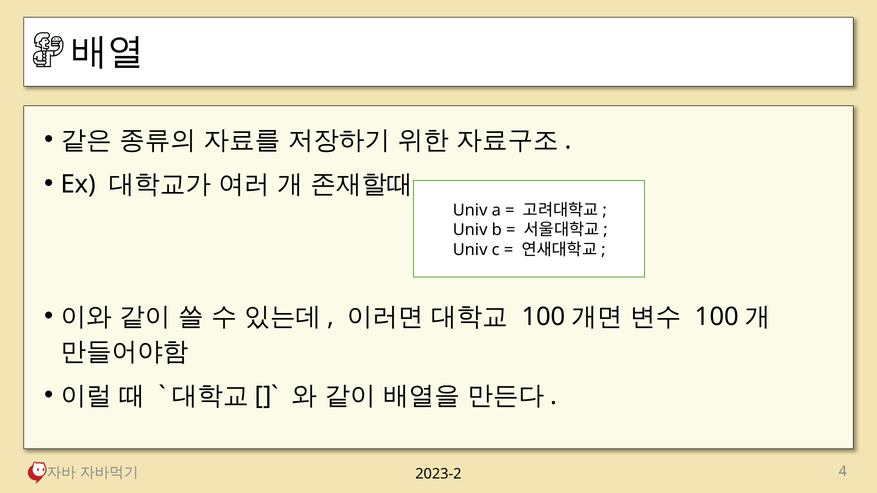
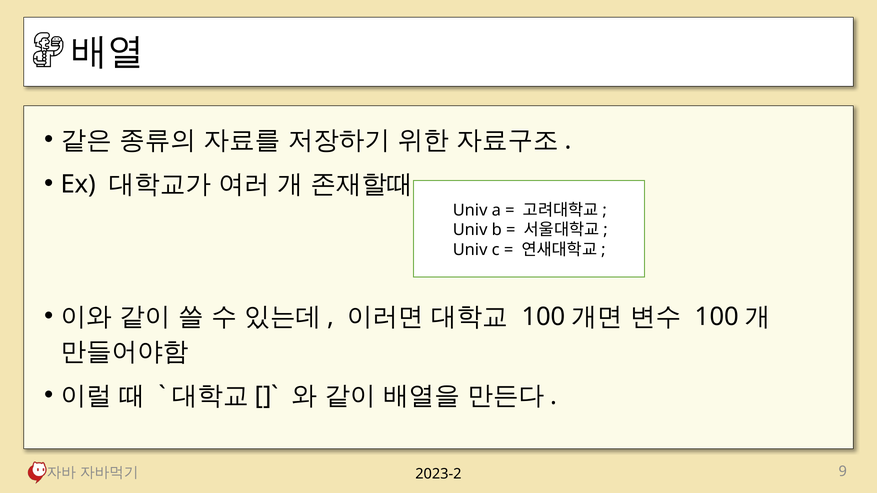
4: 4 -> 9 (843, 472)
